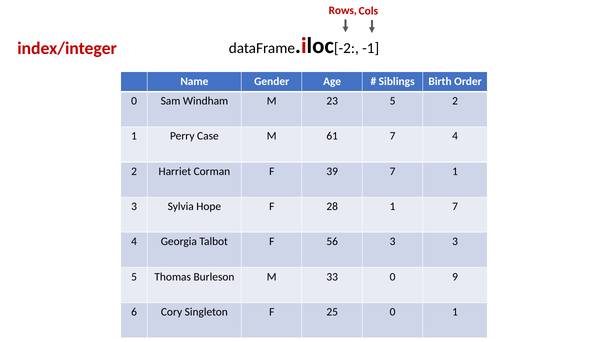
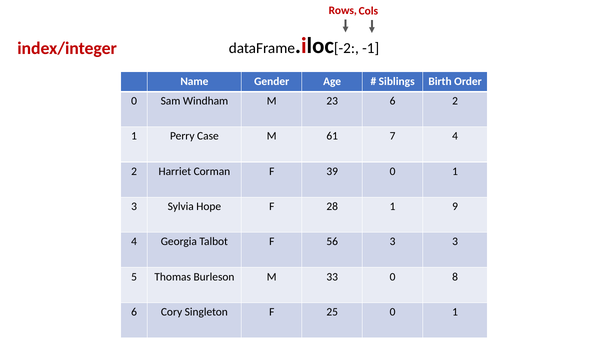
23 5: 5 -> 6 (393, 101)
39 7: 7 -> 0 (393, 171)
1 7: 7 -> 9 (455, 207)
9: 9 -> 8 (455, 277)
